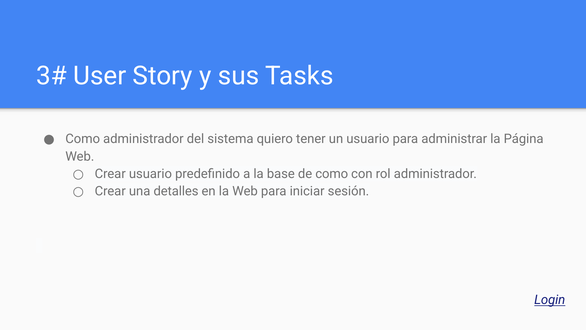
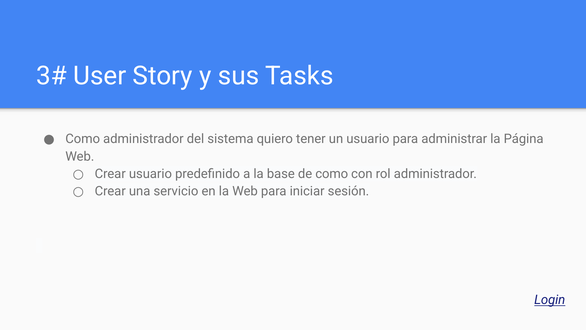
detalles: detalles -> servicio (176, 191)
